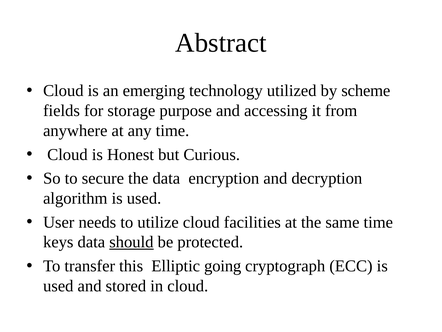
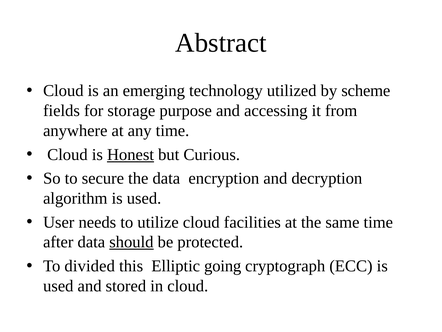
Honest underline: none -> present (130, 154)
keys: keys -> after (58, 242)
transfer: transfer -> divided (90, 266)
